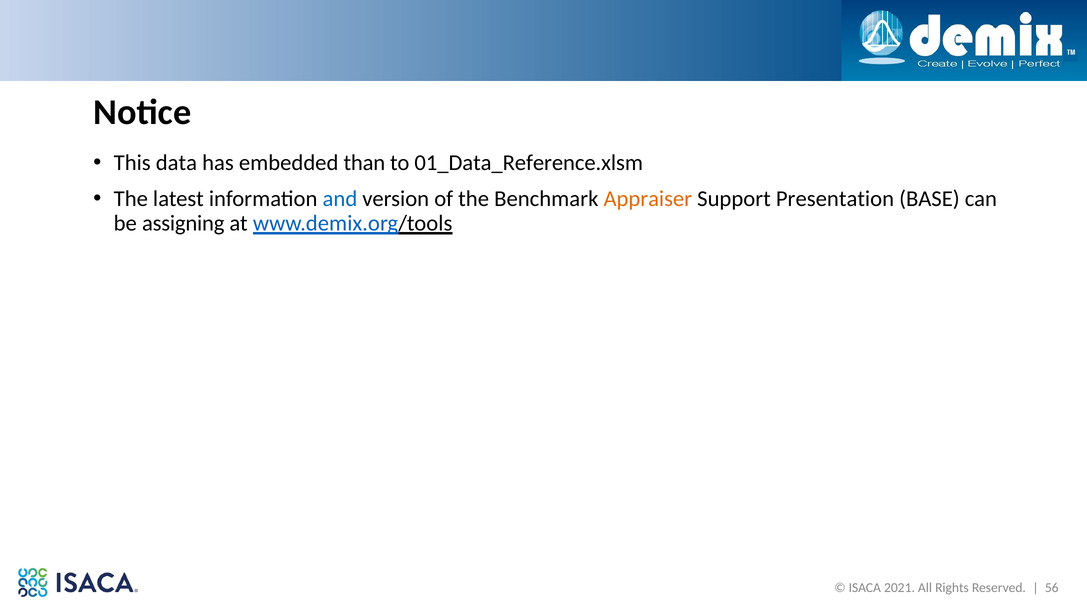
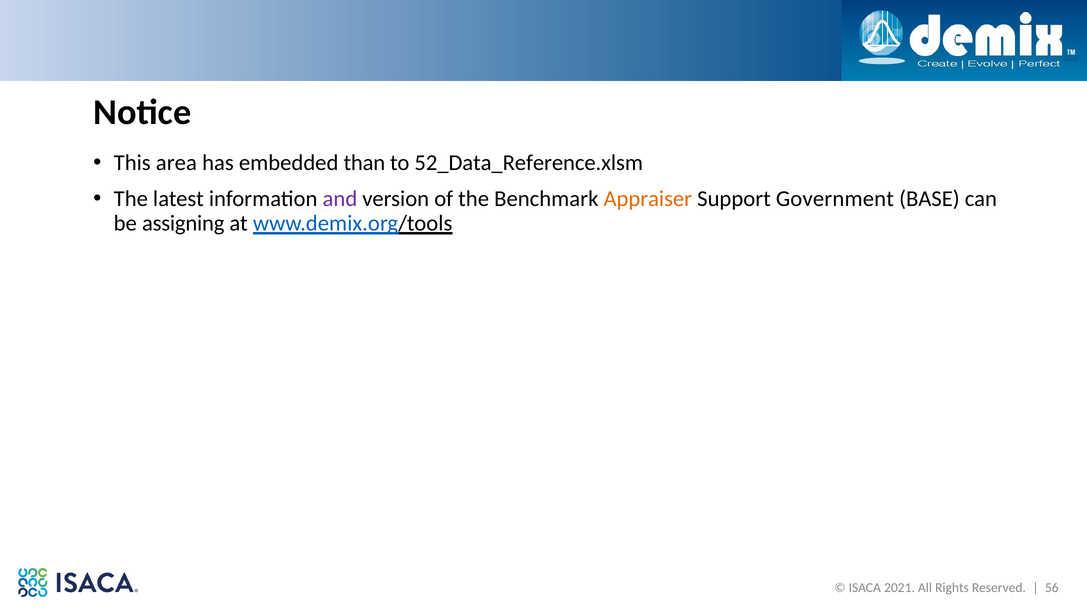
data: data -> area (176, 163)
01_Data_Reference.xlsm: 01_Data_Reference.xlsm -> 52_Data_Reference.xlsm (529, 163)
and colour: blue -> purple (340, 199)
Presentation: Presentation -> Government (835, 199)
